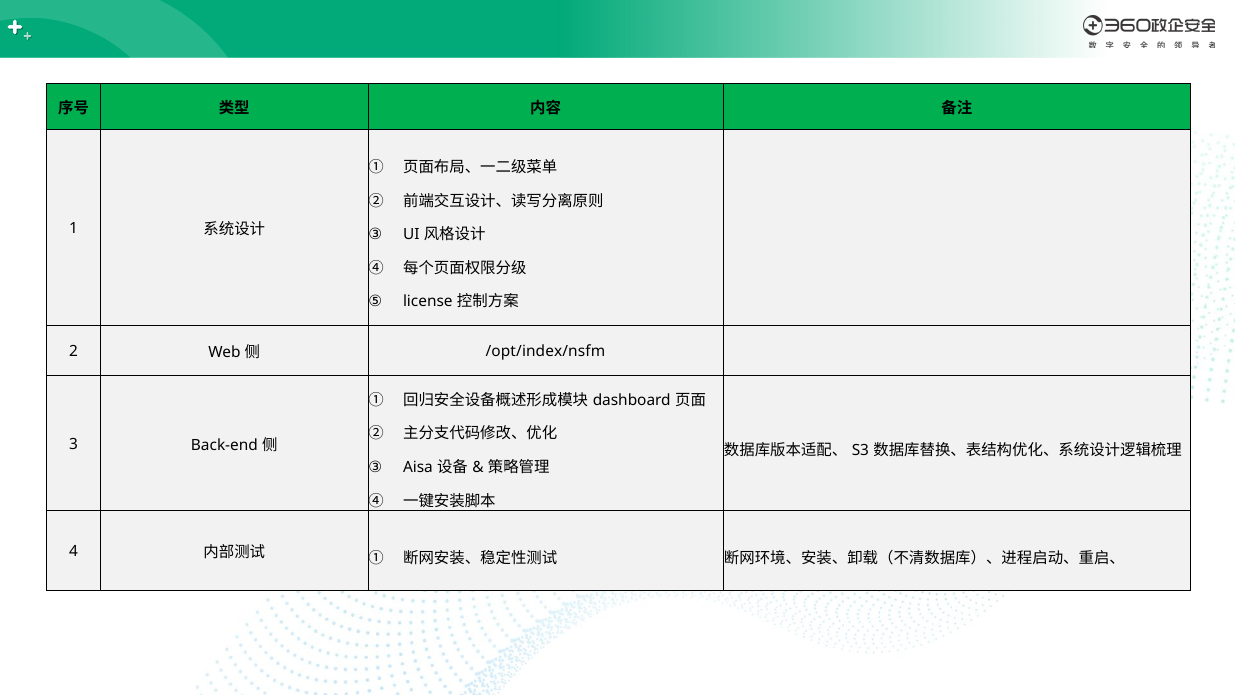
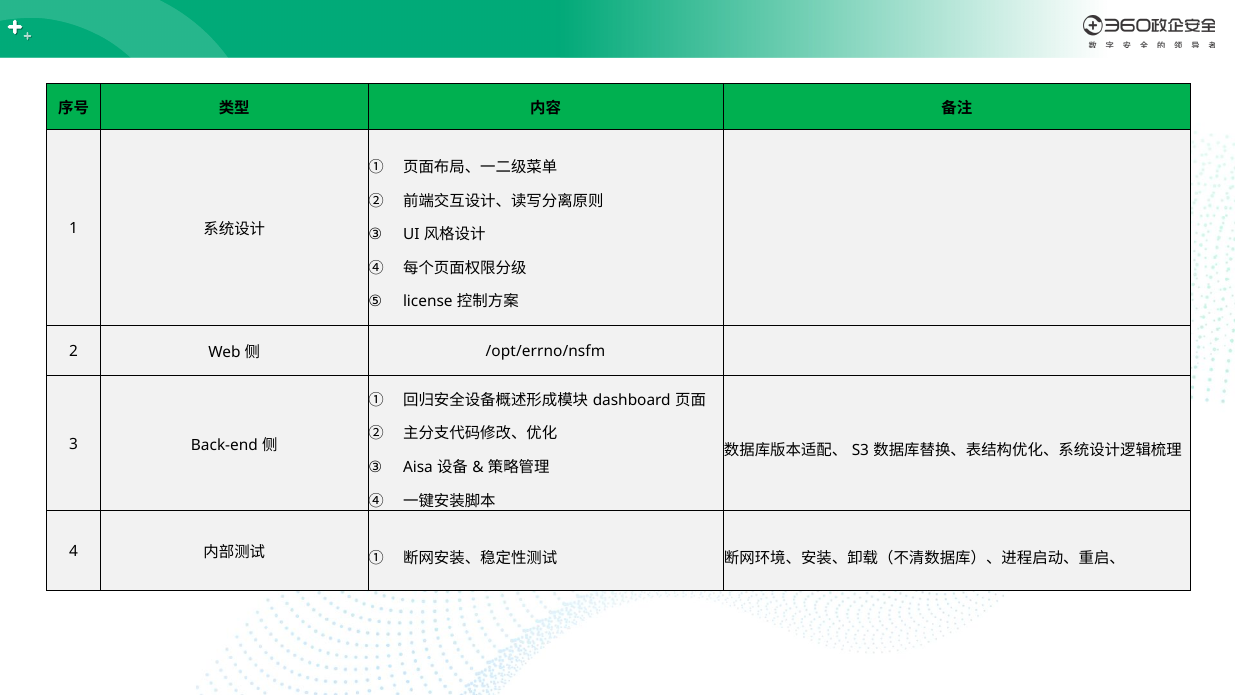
/opt/index/nsfm: /opt/index/nsfm -> /opt/errno/nsfm (545, 351)
